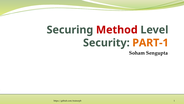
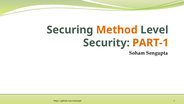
Method colour: red -> orange (117, 30)
